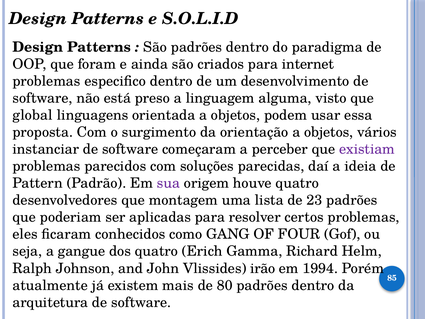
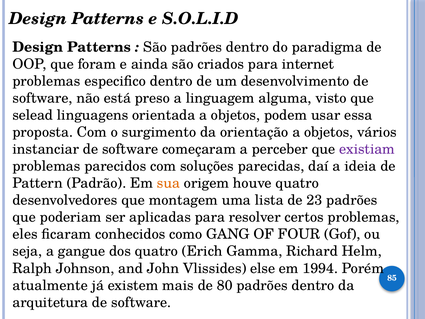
global: global -> selead (33, 115)
sua colour: purple -> orange (169, 183)
irão: irão -> else (263, 268)
